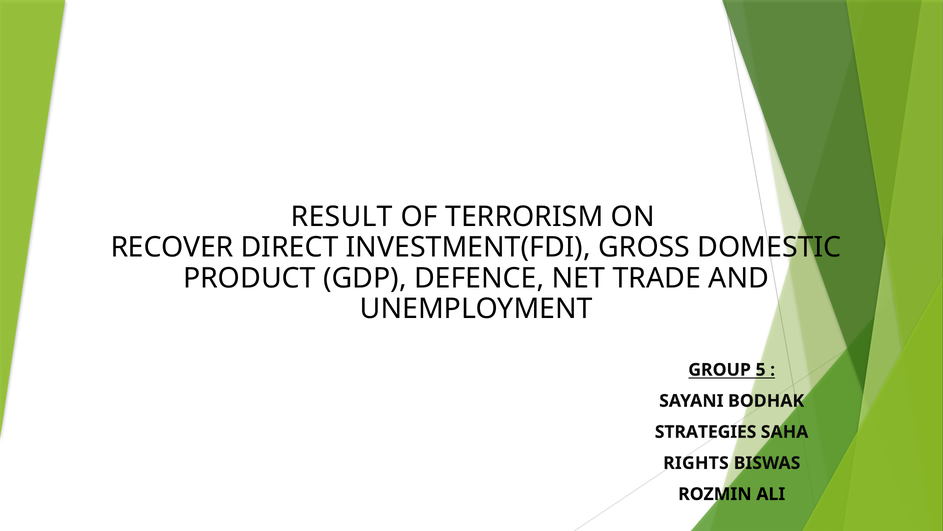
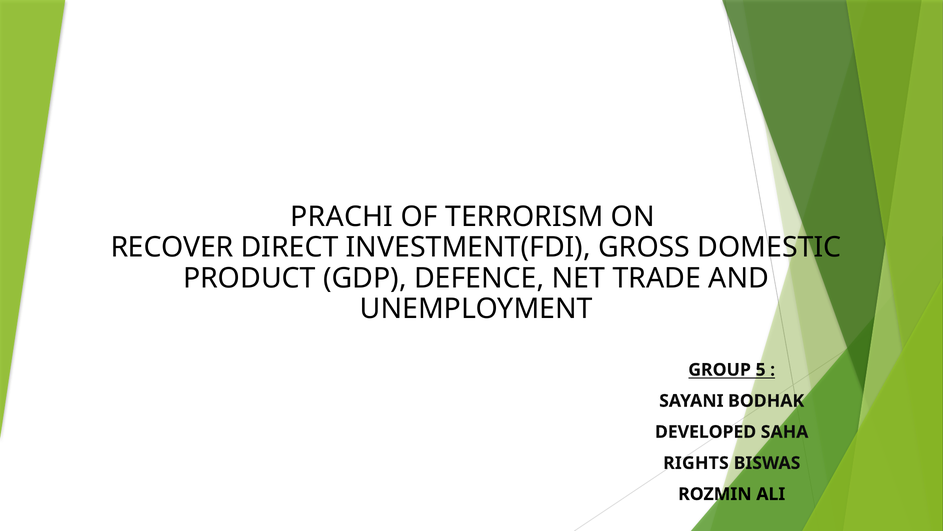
RESULT: RESULT -> PRACHI (342, 216)
STRATEGIES: STRATEGIES -> DEVELOPED (706, 432)
